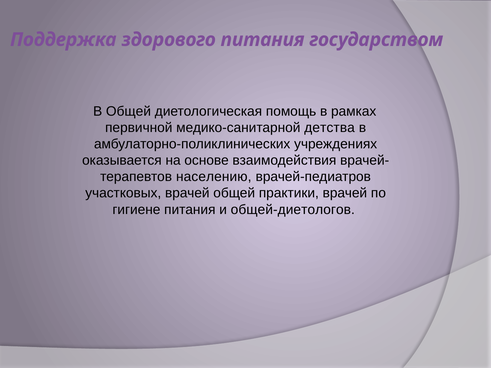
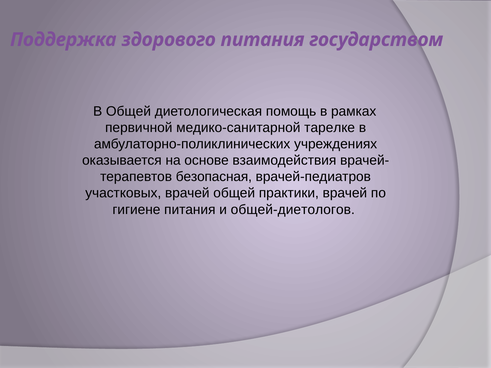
детства: детства -> тарелке (330, 128)
населению: населению -> безопасная (214, 177)
